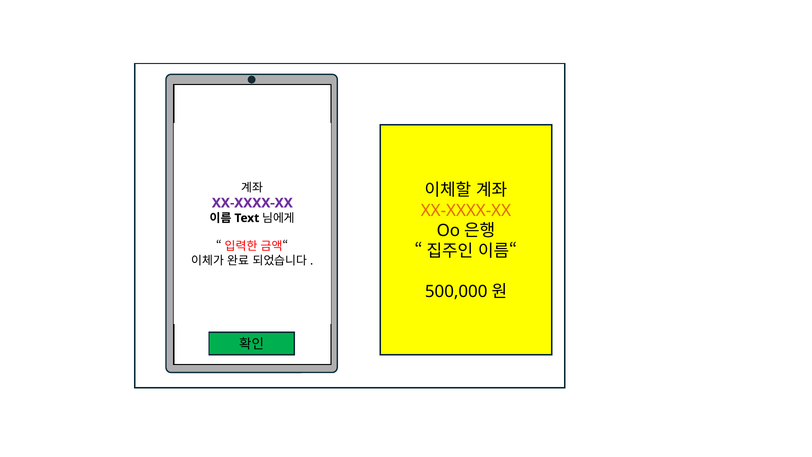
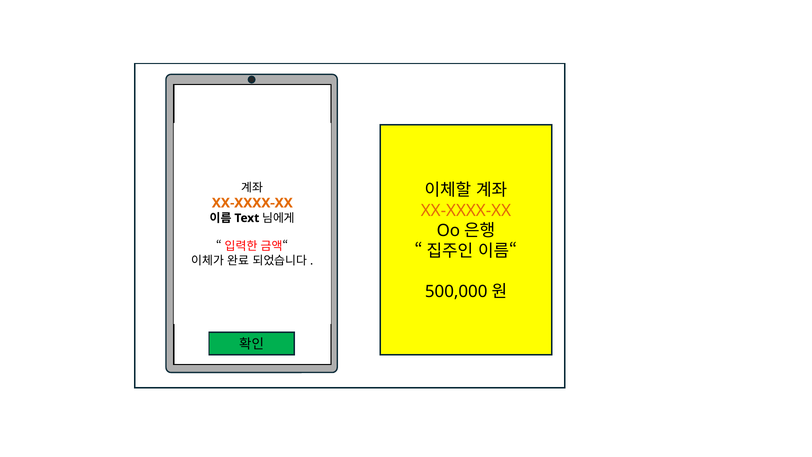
XX-XXXX-XX colour: purple -> orange (252, 203)
